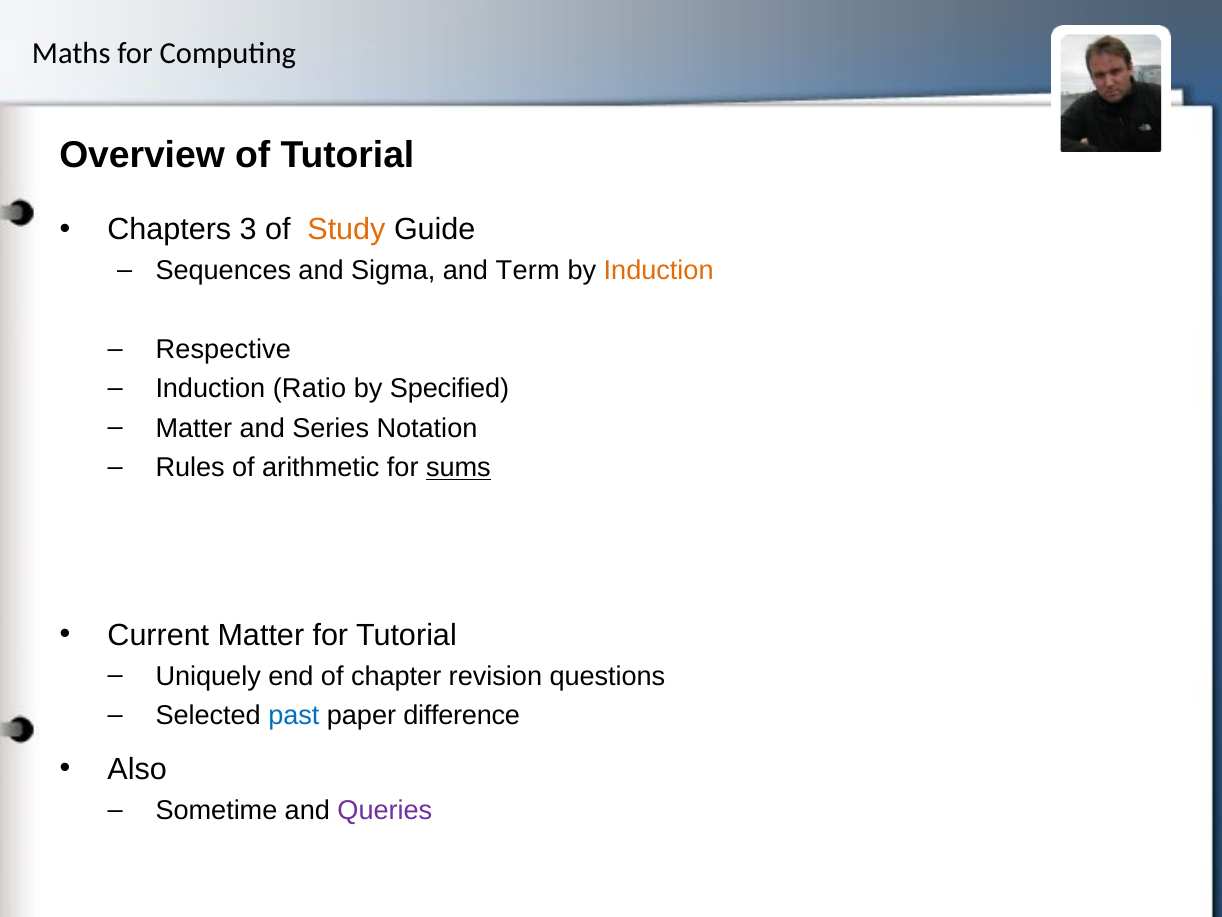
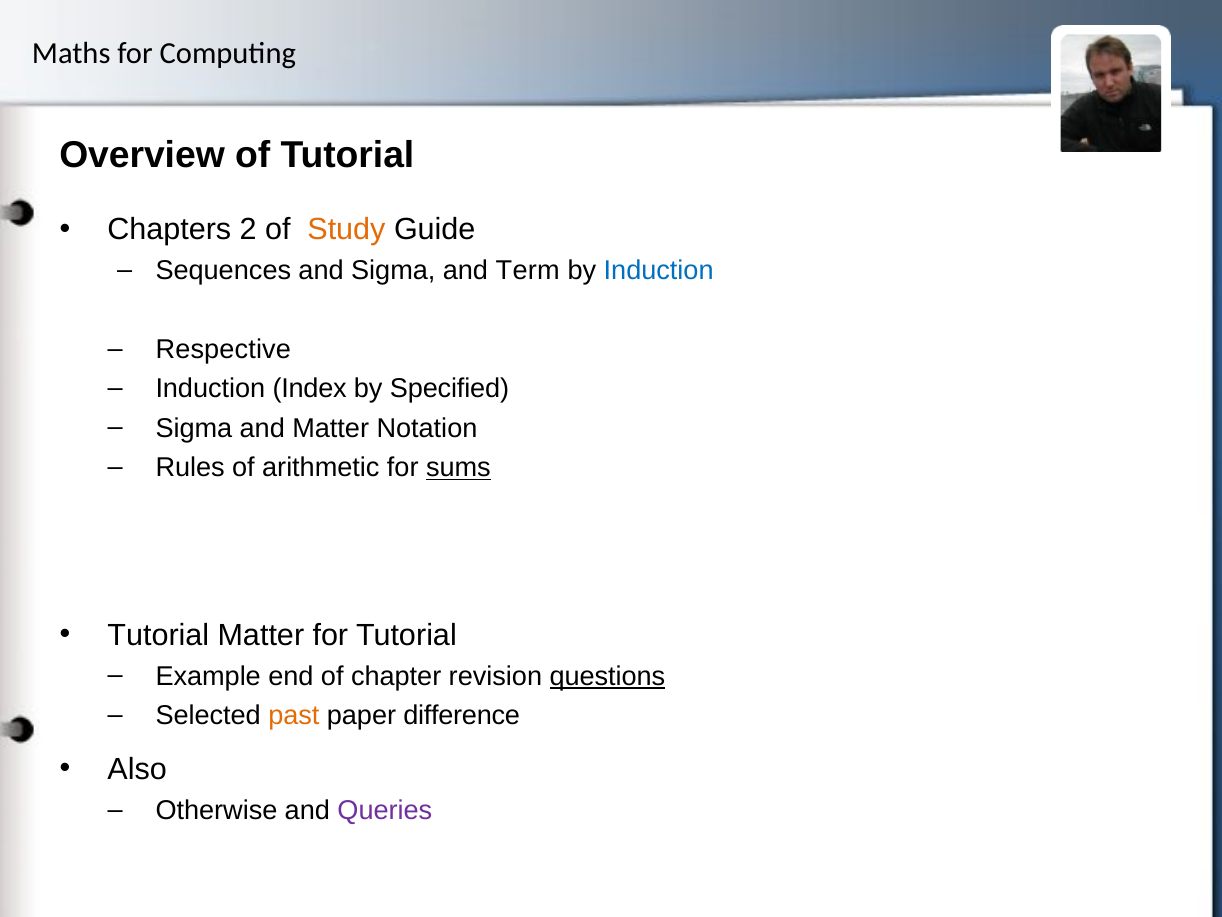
3: 3 -> 2 (248, 230)
Induction colour: orange -> blue (659, 271)
Ratio: Ratio -> Index (310, 389)
Matter: Matter -> Sigma (194, 428)
and Series: Series -> Matter (331, 428)
Current: Current -> Tutorial (158, 635)
Uniquely: Uniquely -> Example (208, 676)
questions underline: none -> present (607, 676)
past colour: blue -> orange (294, 716)
Sometime: Sometime -> Otherwise (216, 810)
